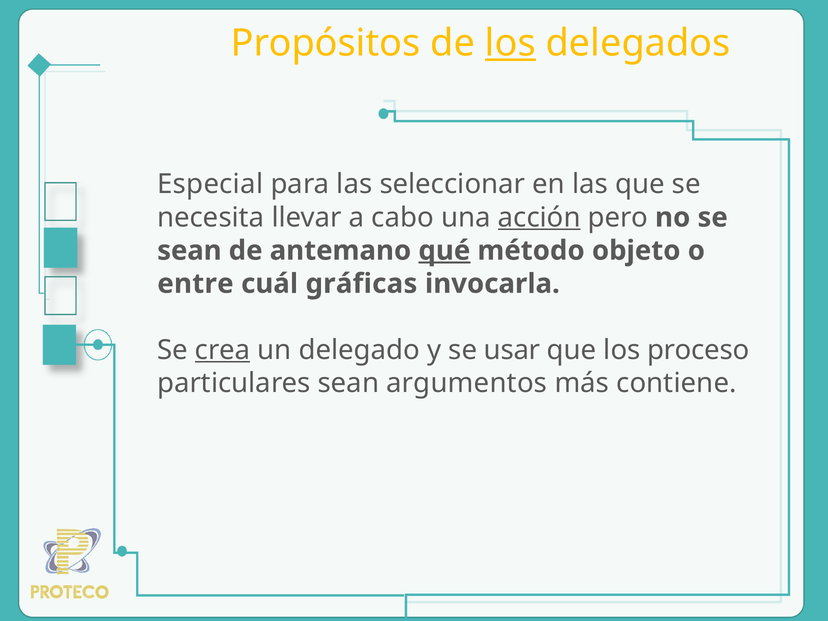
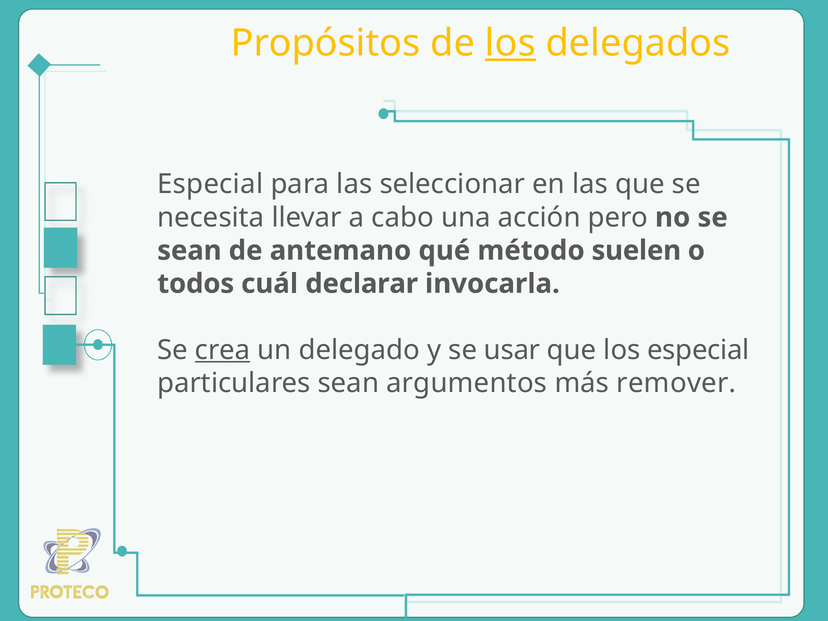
acción underline: present -> none (539, 217)
qué underline: present -> none (444, 251)
objeto: objeto -> suelen (636, 251)
entre: entre -> todos (196, 284)
gráficas: gráficas -> declarar (362, 284)
los proceso: proceso -> especial (698, 350)
contiene: contiene -> remover (676, 383)
